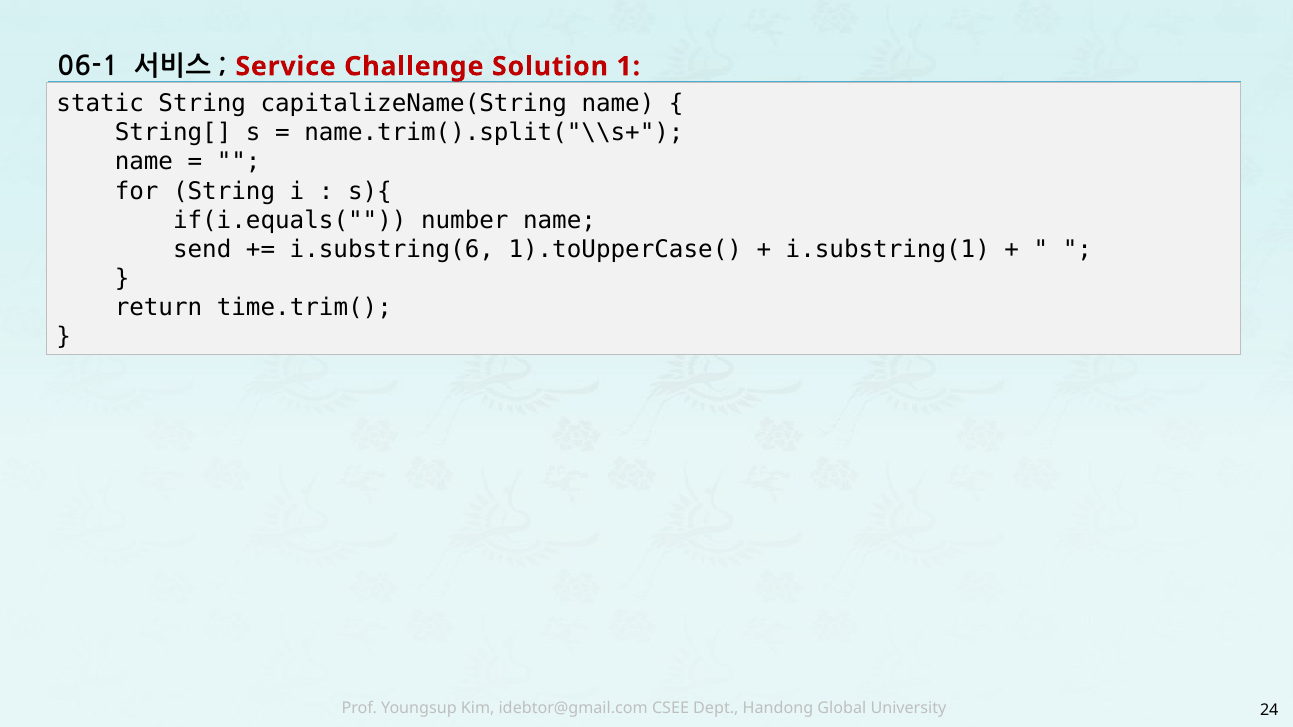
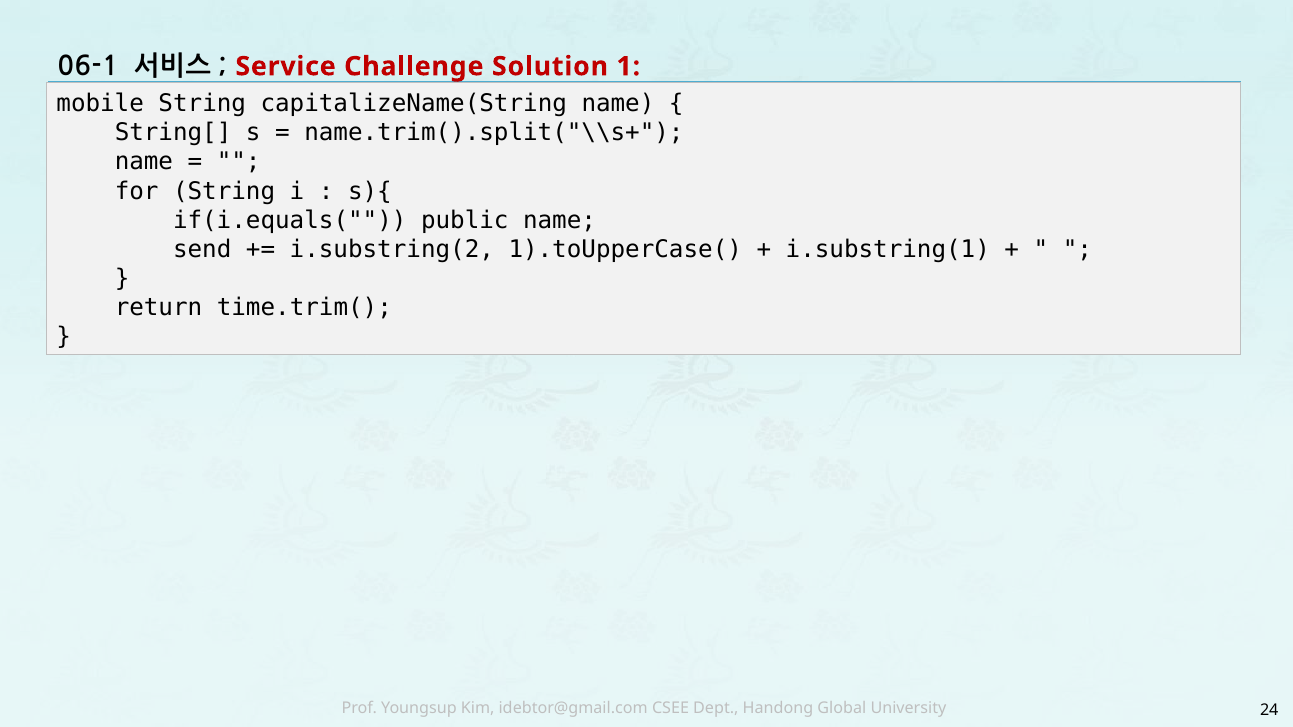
static: static -> mobile (100, 104)
number: number -> public (465, 220)
i.substring(6: i.substring(6 -> i.substring(2 (392, 249)
